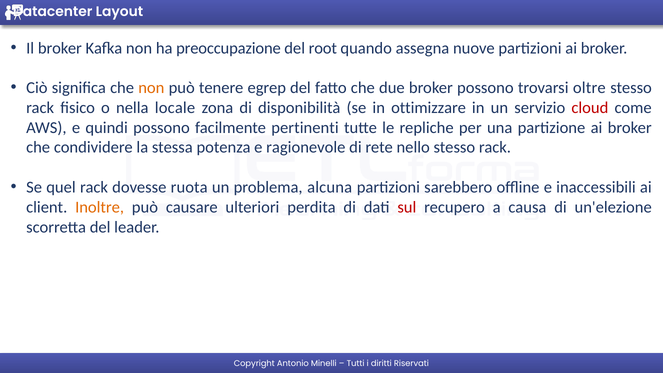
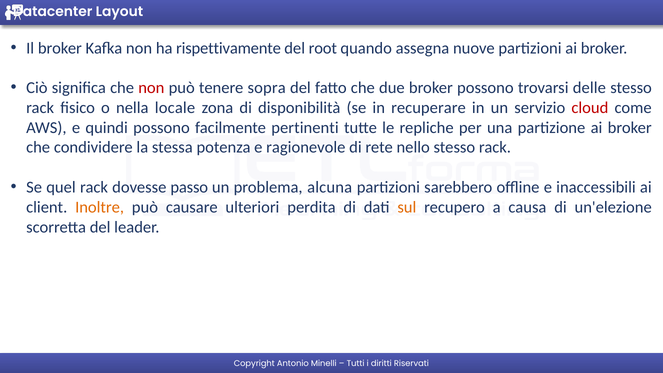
preoccupazione: preoccupazione -> rispettivamente (228, 48)
non colour: orange -> red (151, 88)
egrep: egrep -> sopra (267, 88)
oltre: oltre -> delle (589, 88)
ottimizzare: ottimizzare -> recuperare (428, 108)
ruota: ruota -> passo (189, 187)
sul colour: red -> orange (407, 207)
